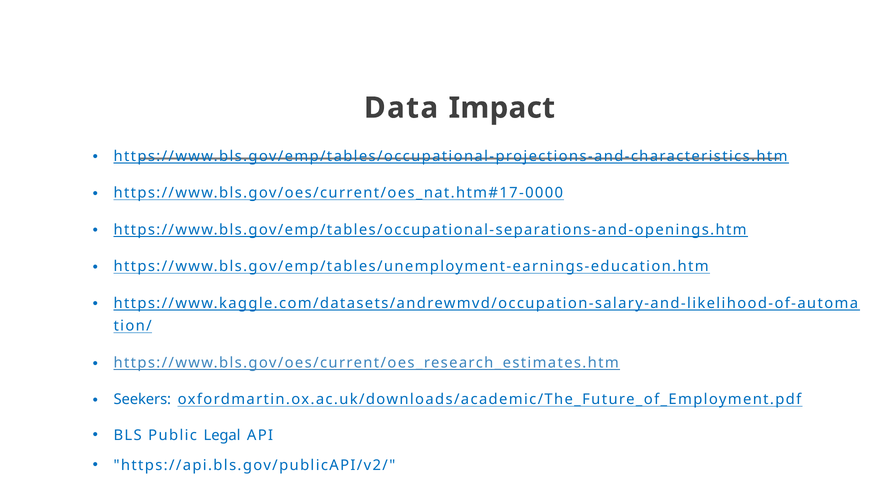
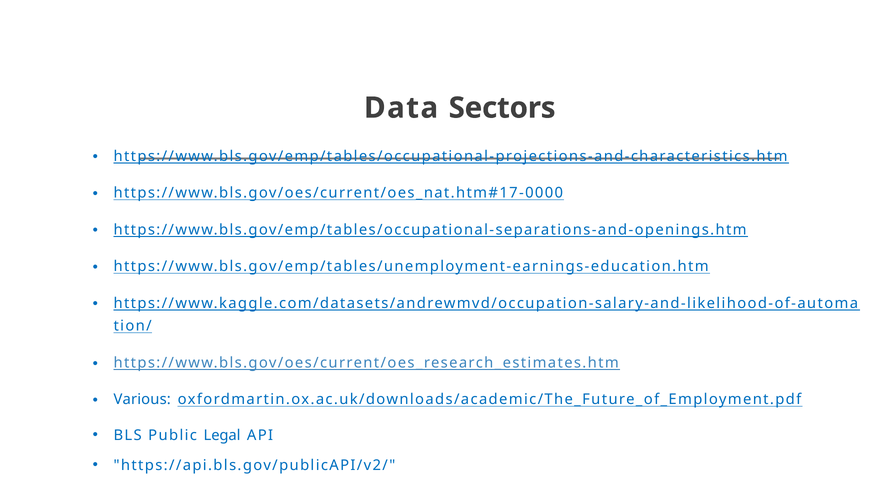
Impact: Impact -> Sectors (502, 108)
Seekers: Seekers -> Various (142, 400)
